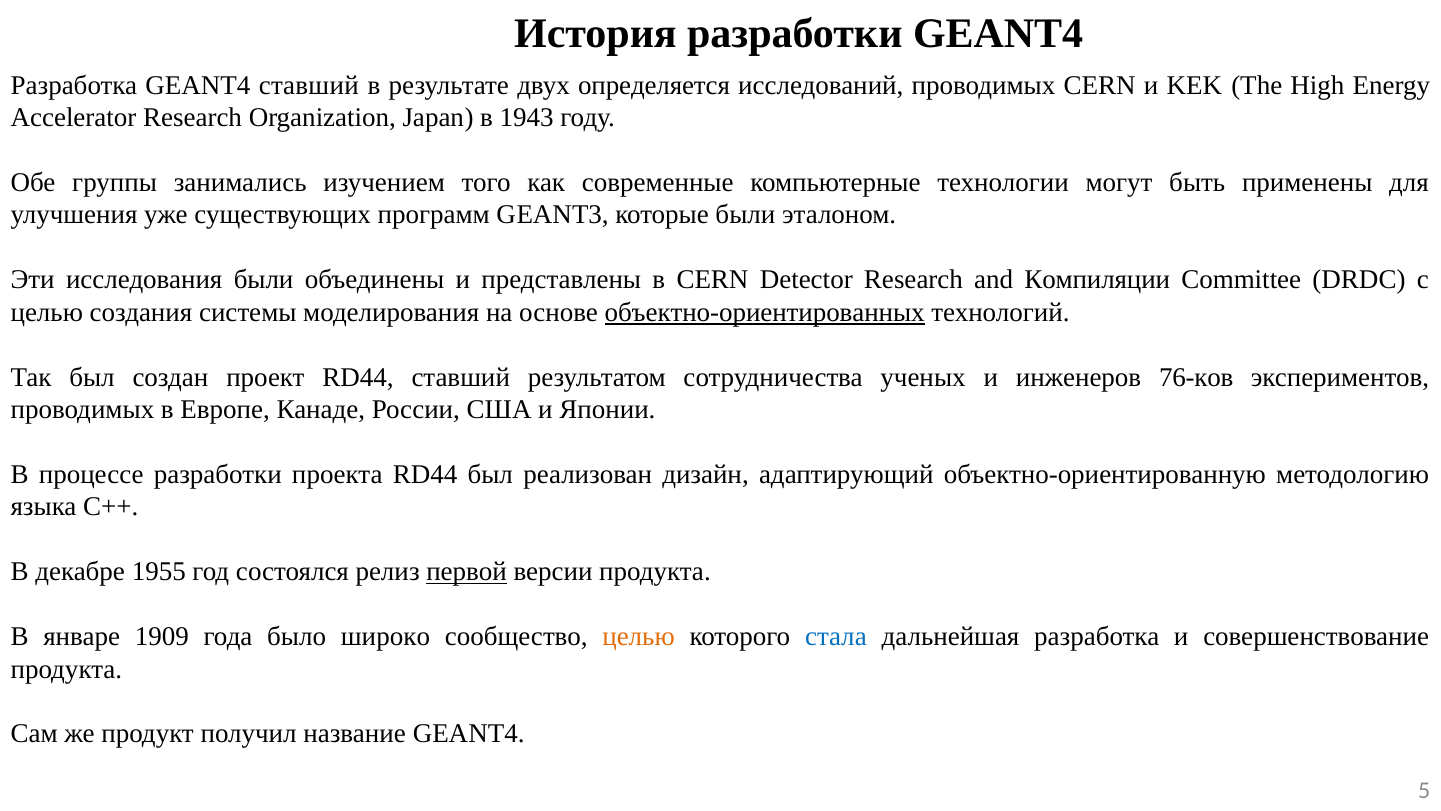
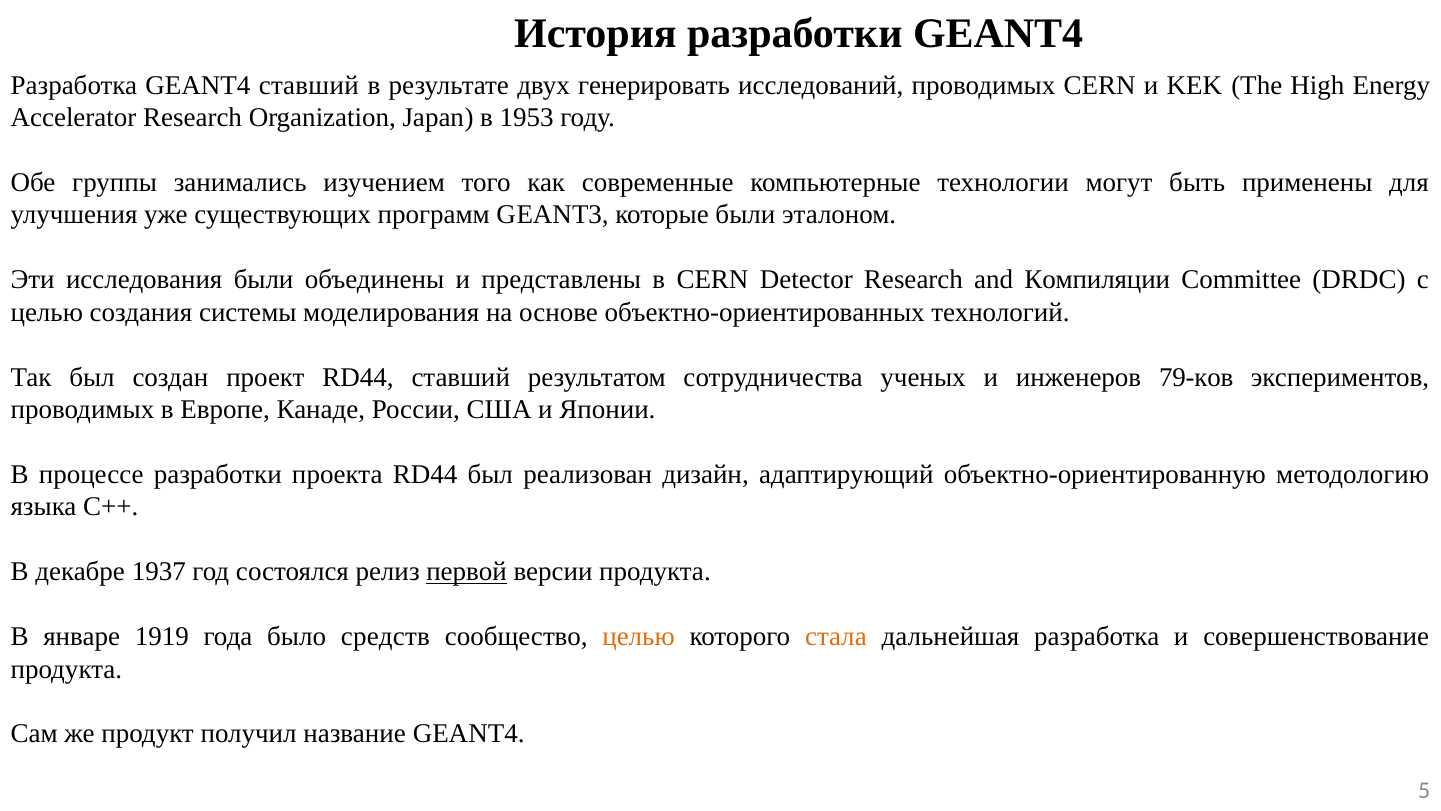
определяется: определяется -> генерировать (654, 85)
1943: 1943 -> 1953 (527, 118)
объектно-ориентированных underline: present -> none (765, 312)
76-ков: 76-ков -> 79-ков (1196, 377)
1955: 1955 -> 1937 (159, 572)
1909: 1909 -> 1919 (162, 636)
широко: широко -> средств (385, 636)
стала colour: blue -> orange (836, 636)
